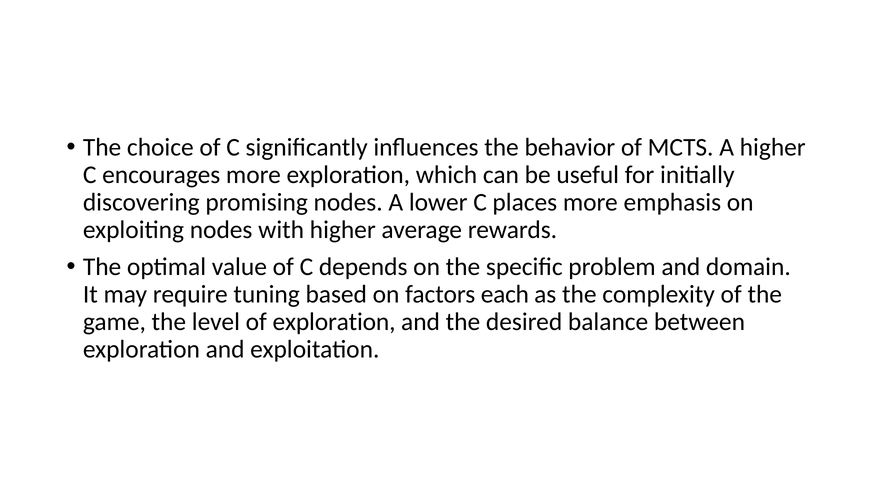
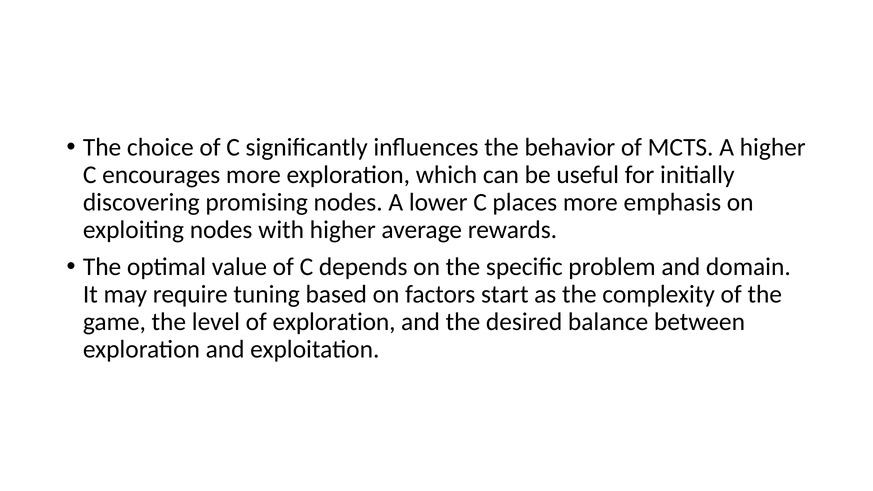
each: each -> start (505, 294)
